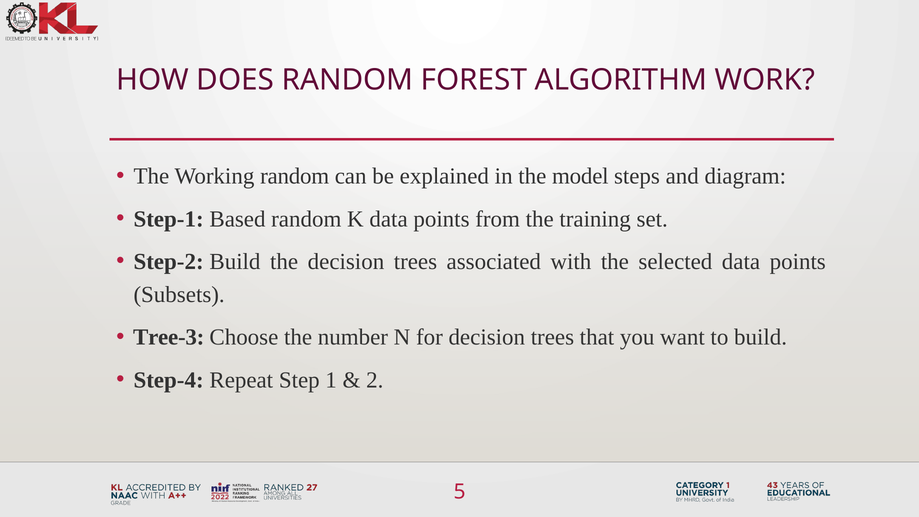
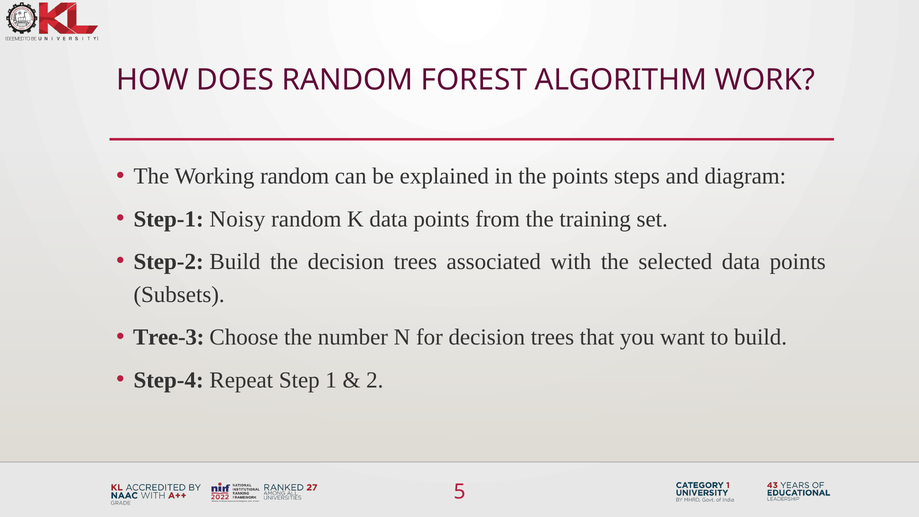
the model: model -> points (580, 176)
Based: Based -> Noisy (237, 219)
